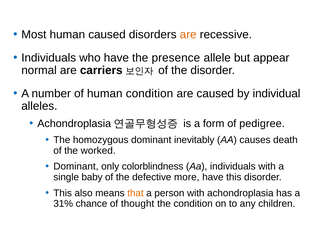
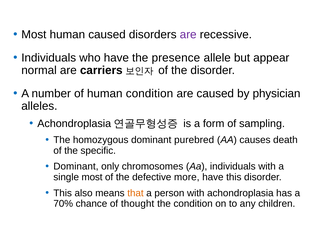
are colour: orange -> purple (188, 35)
individual: individual -> physician (277, 93)
pedigree: pedigree -> sampling (262, 123)
inevitably: inevitably -> purebred (194, 140)
worked: worked -> specific (98, 150)
colorblindness: colorblindness -> chromosomes (153, 166)
single baby: baby -> most (92, 177)
31%: 31% -> 70% (63, 203)
